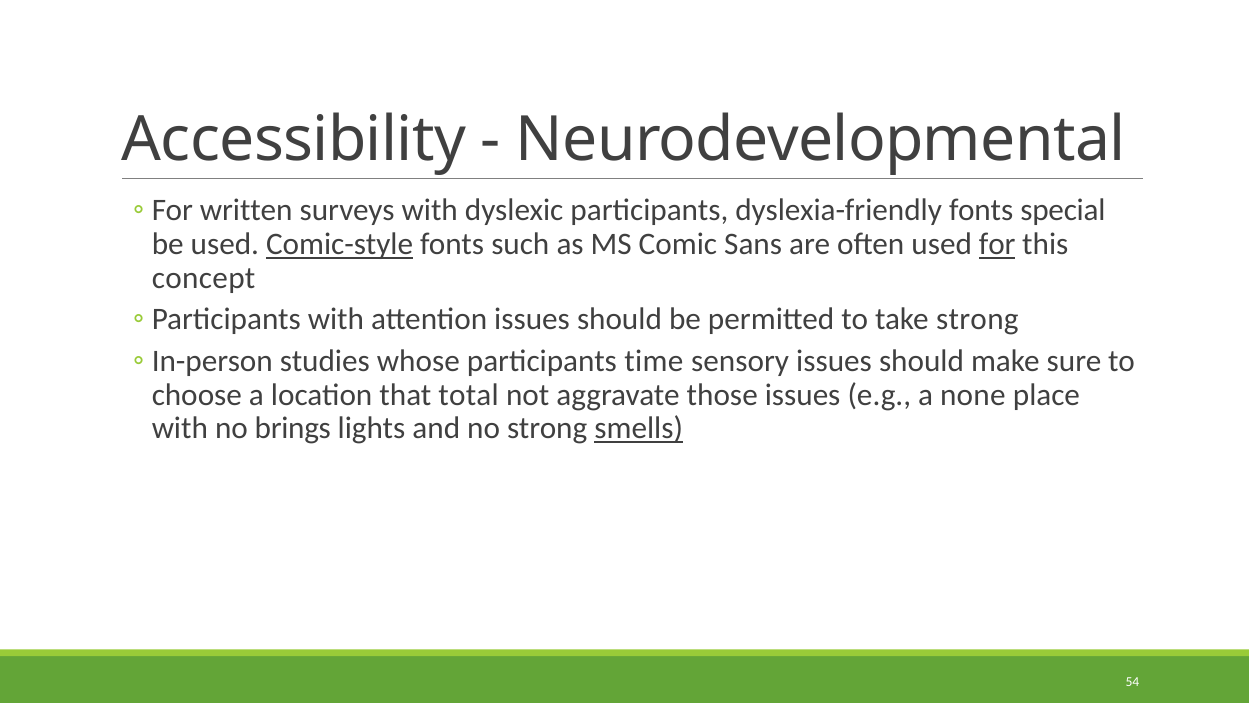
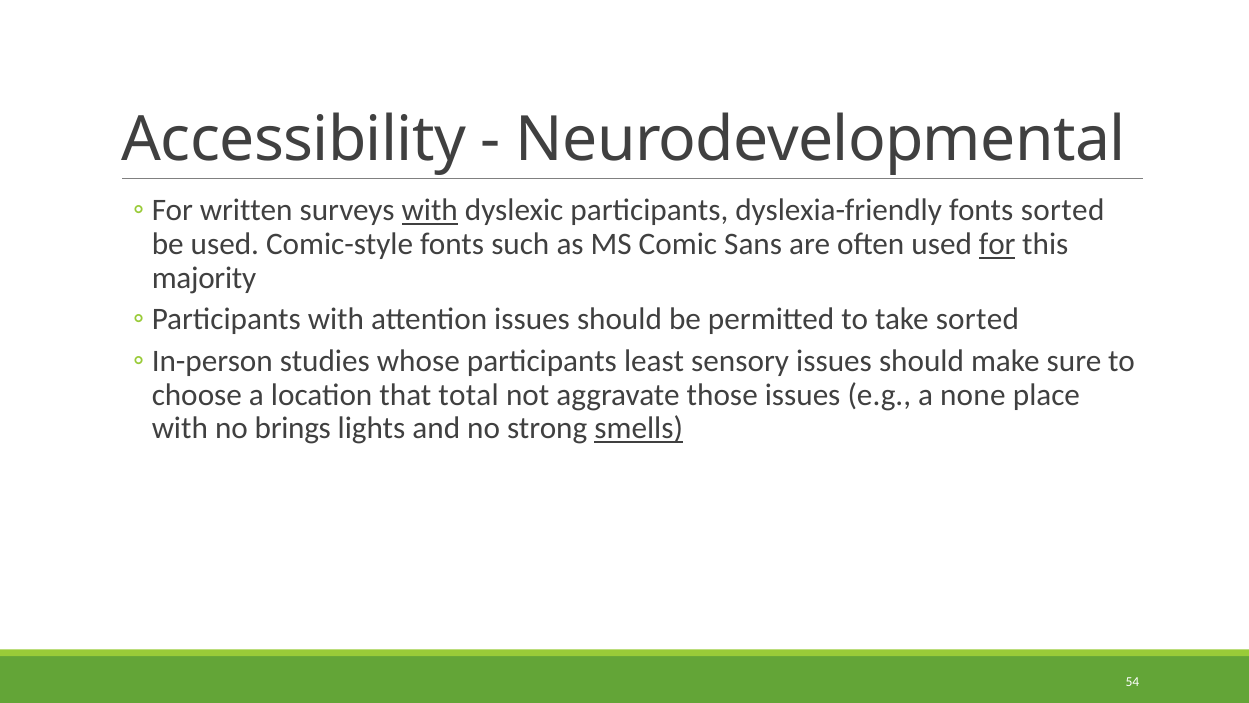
with underline: none -> present (430, 210)
fonts special: special -> sorted (1063, 210)
Comic-style underline: present -> none (340, 244)
concept: concept -> majority (204, 278)
take strong: strong -> sorted (977, 319)
time: time -> least (654, 361)
